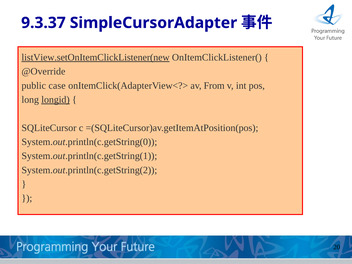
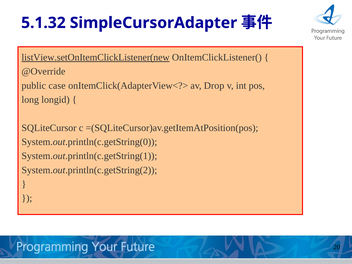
9.3.37: 9.3.37 -> 5.1.32 (43, 23)
From: From -> Drop (214, 86)
longid underline: present -> none (56, 100)
